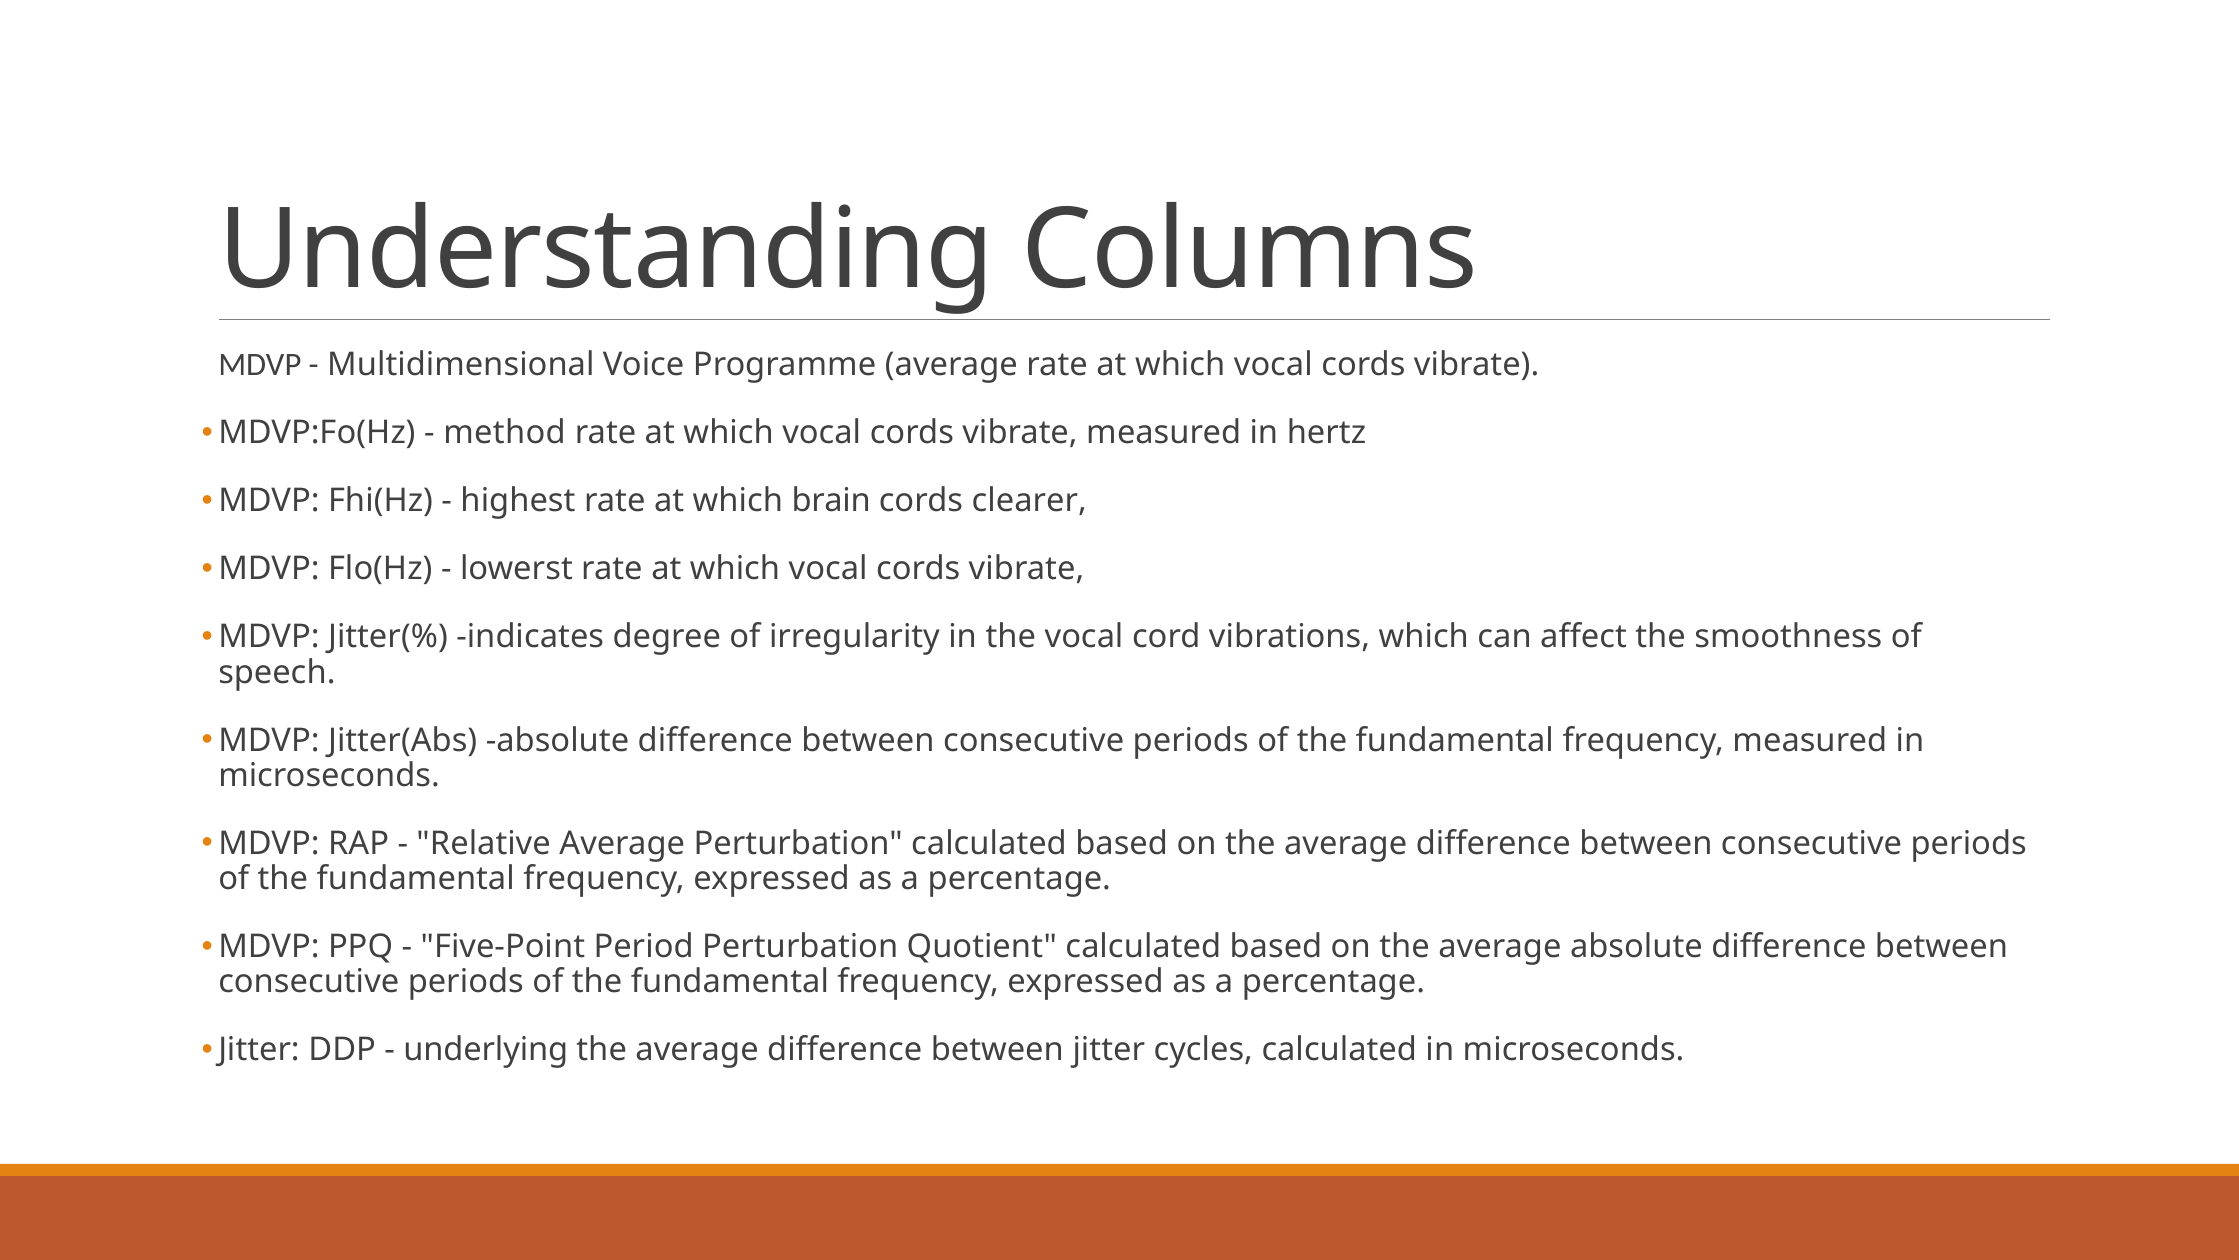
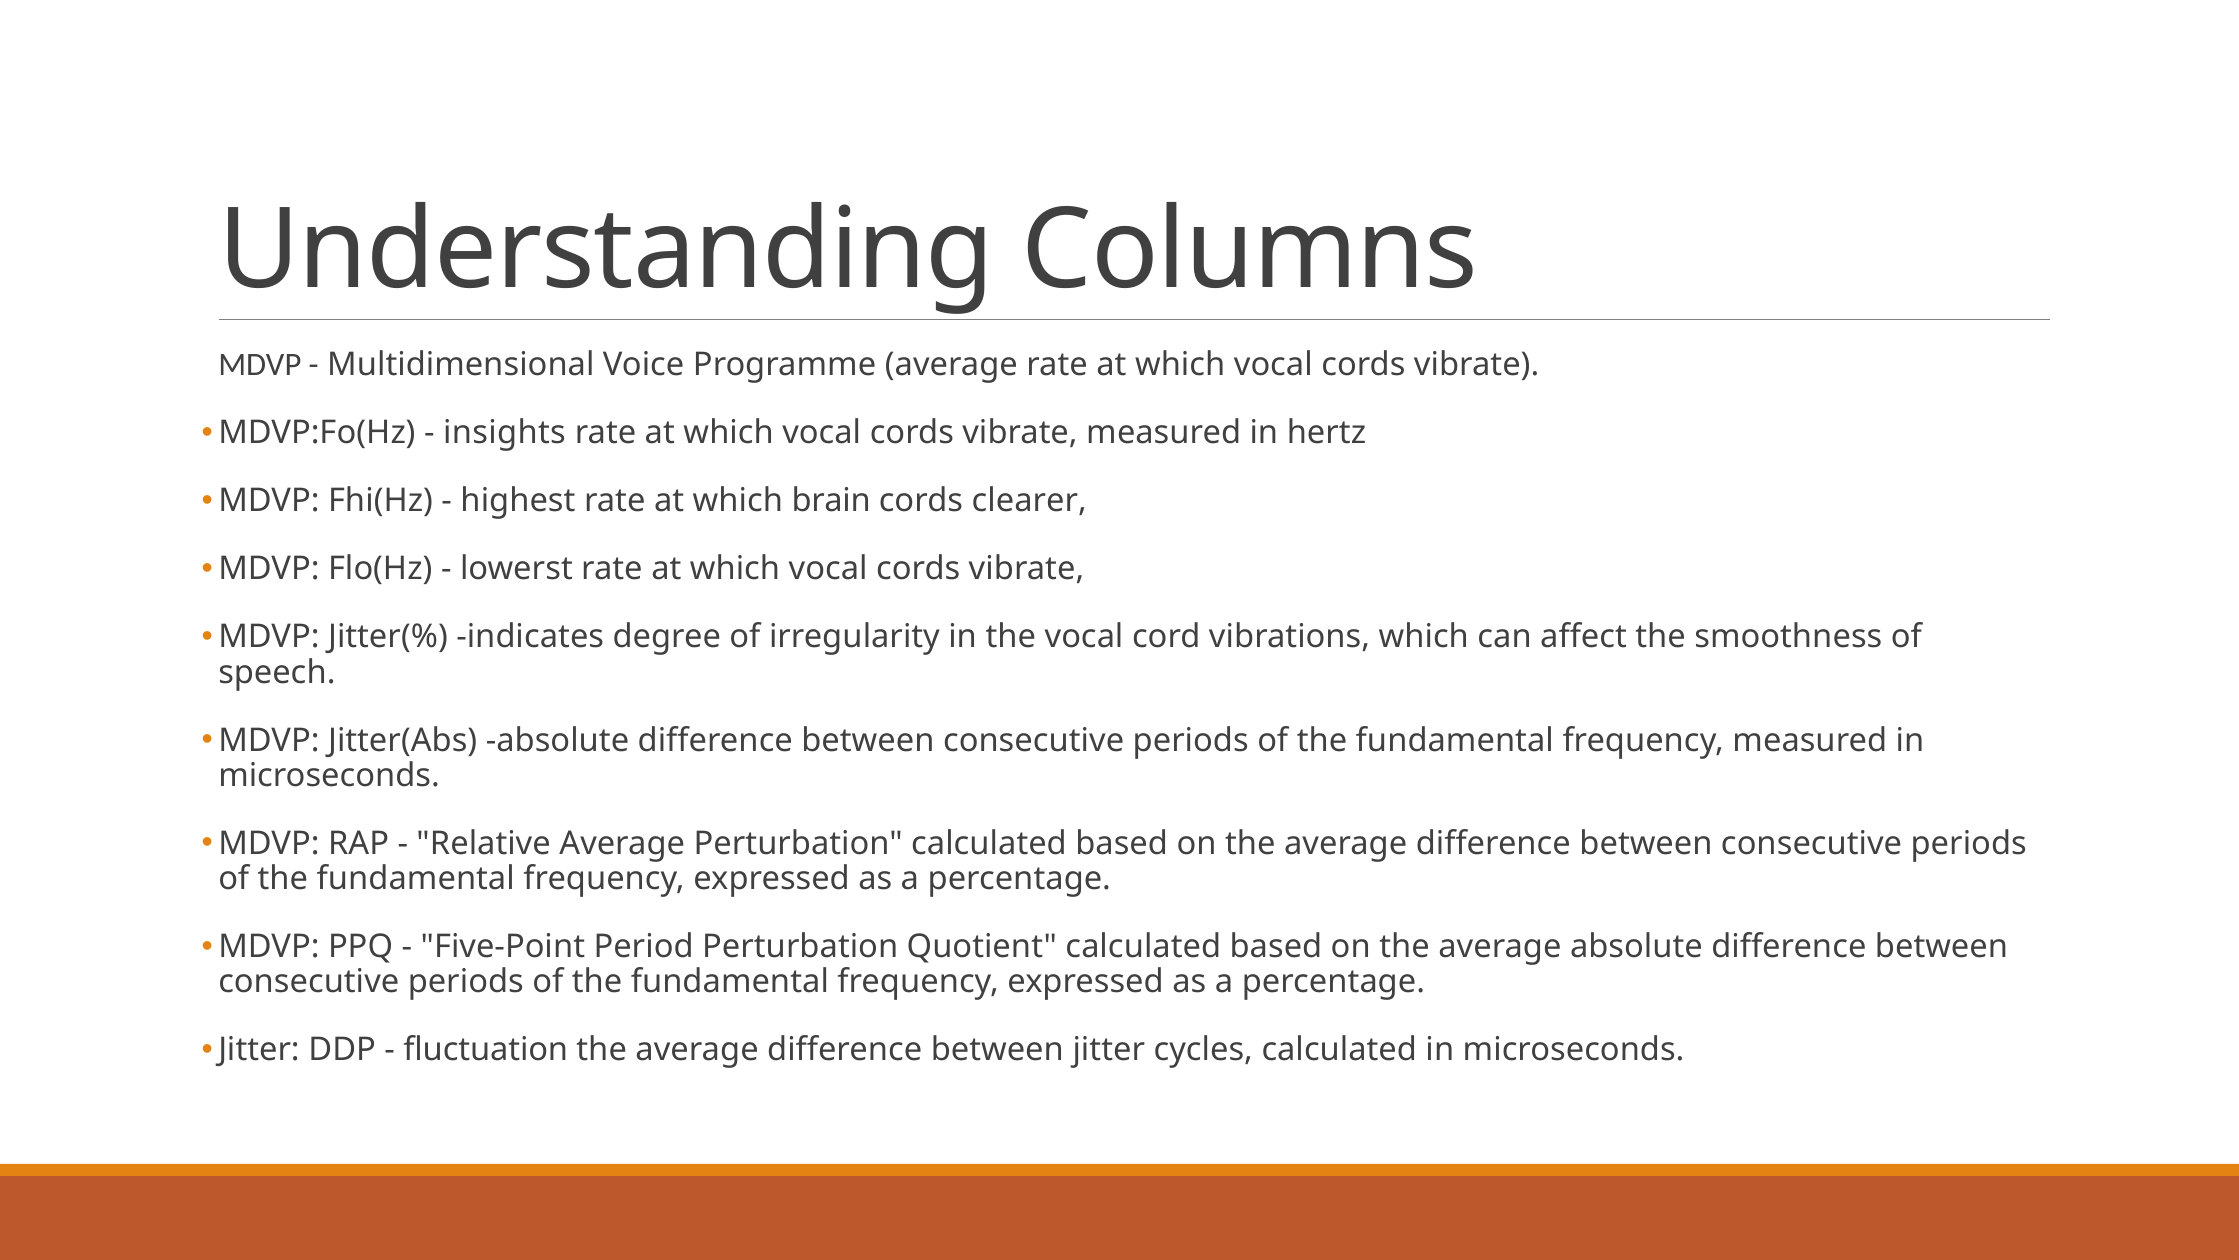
method: method -> insights (505, 433)
underlying: underlying -> fluctuation (486, 1050)
